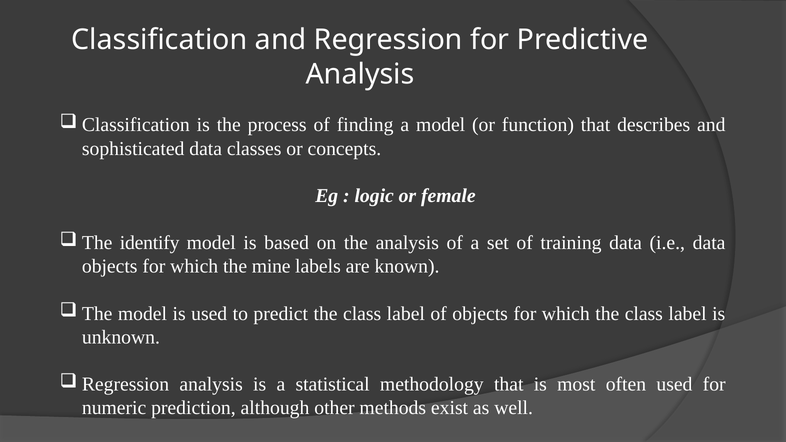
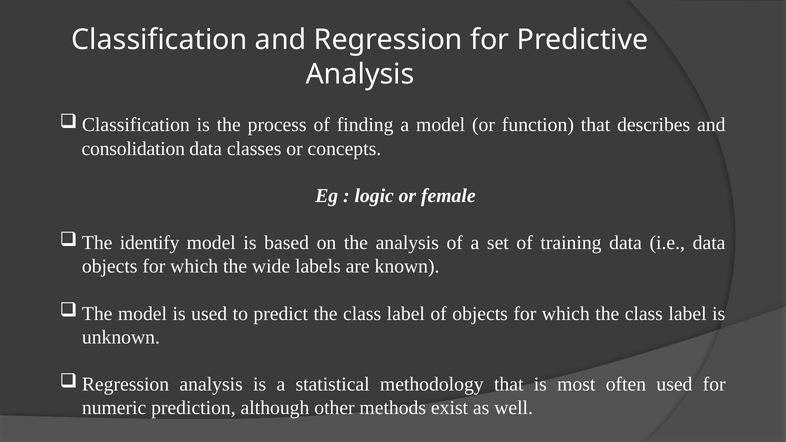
sophisticated: sophisticated -> consolidation (133, 149)
mine: mine -> wide (271, 267)
